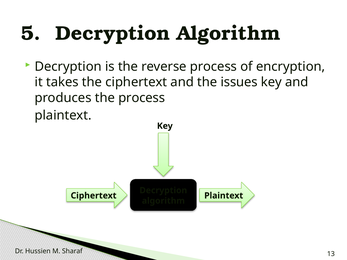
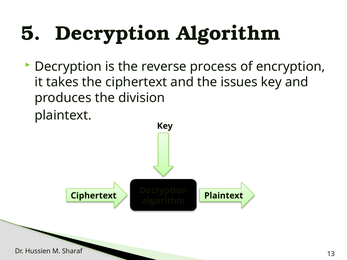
the process: process -> division (142, 98)
